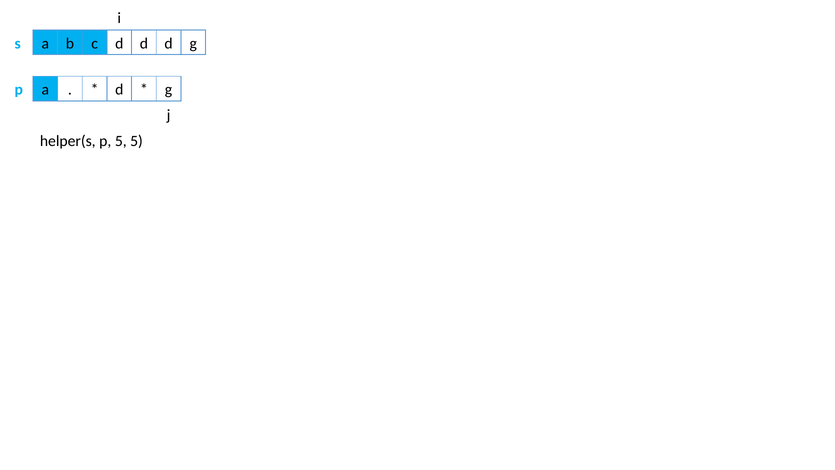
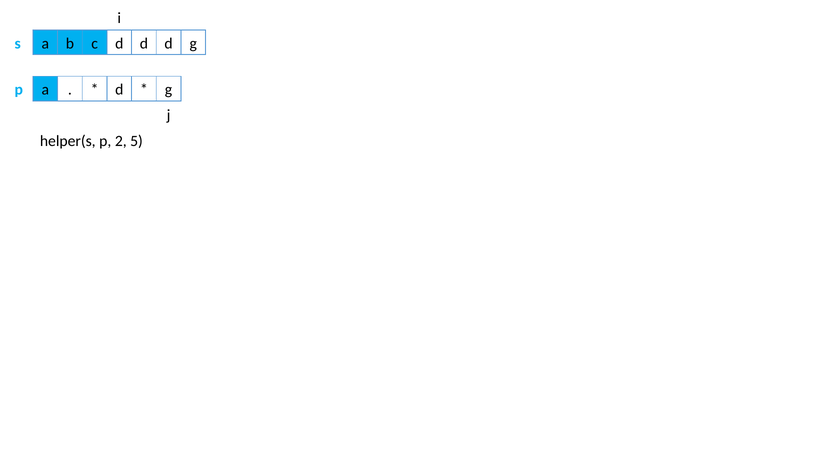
p 5: 5 -> 2 (121, 141)
